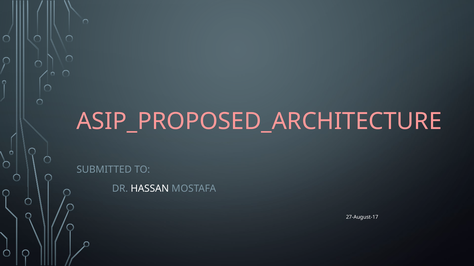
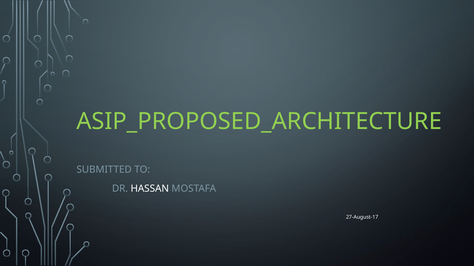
ASIP_PROPOSED_ARCHITECTURE colour: pink -> light green (259, 122)
